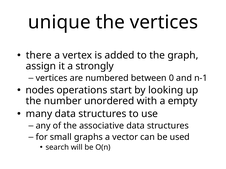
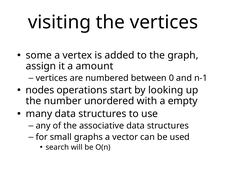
unique: unique -> visiting (59, 22)
there: there -> some (39, 55)
strongly: strongly -> amount (95, 66)
